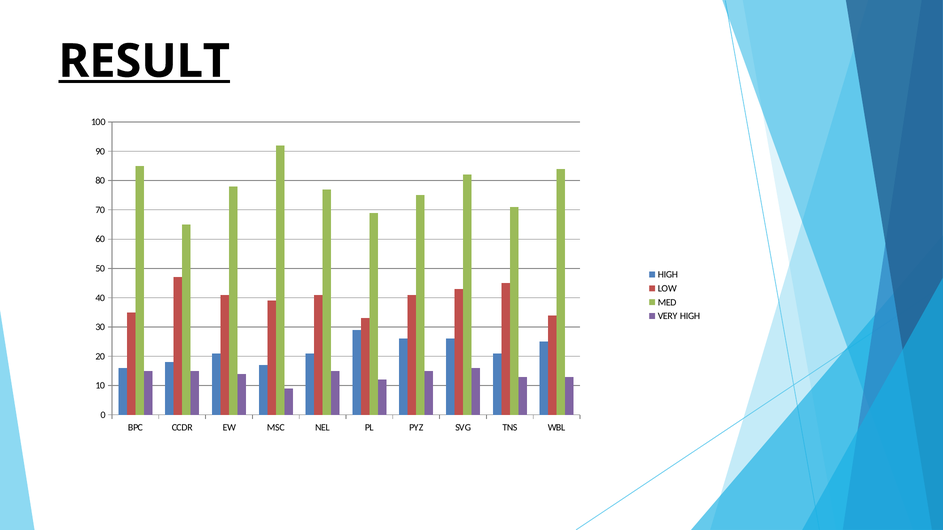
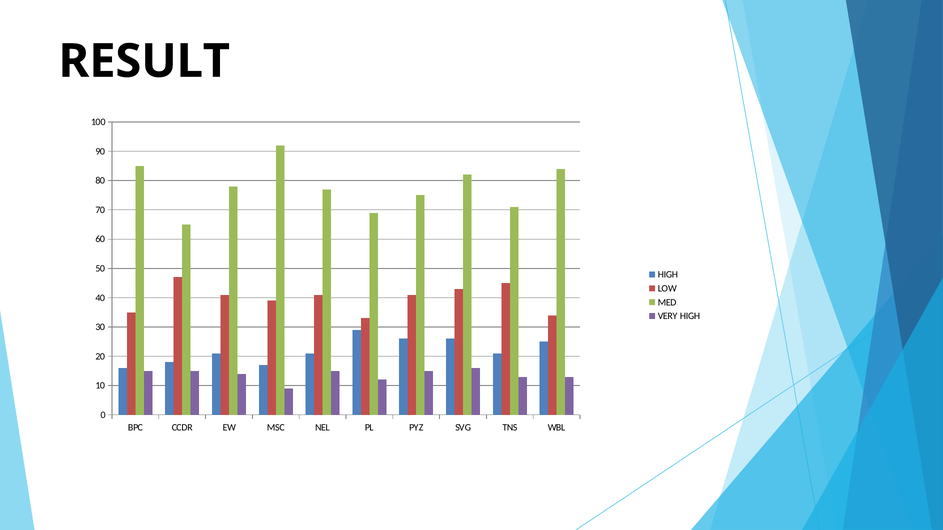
RESULT underline: present -> none (144, 61)
